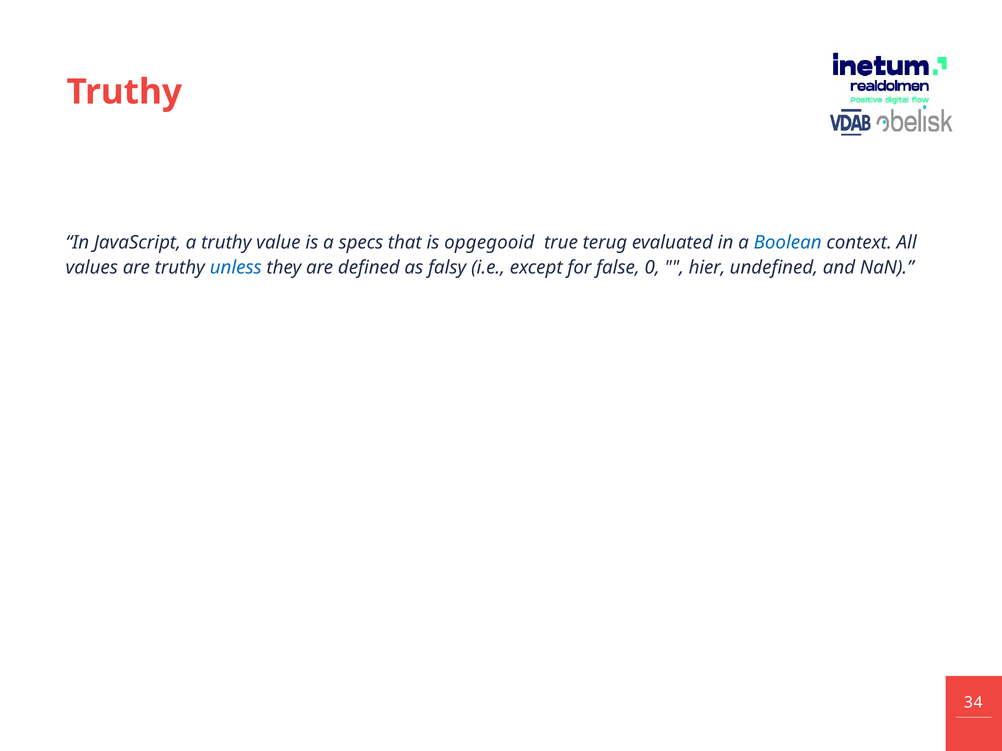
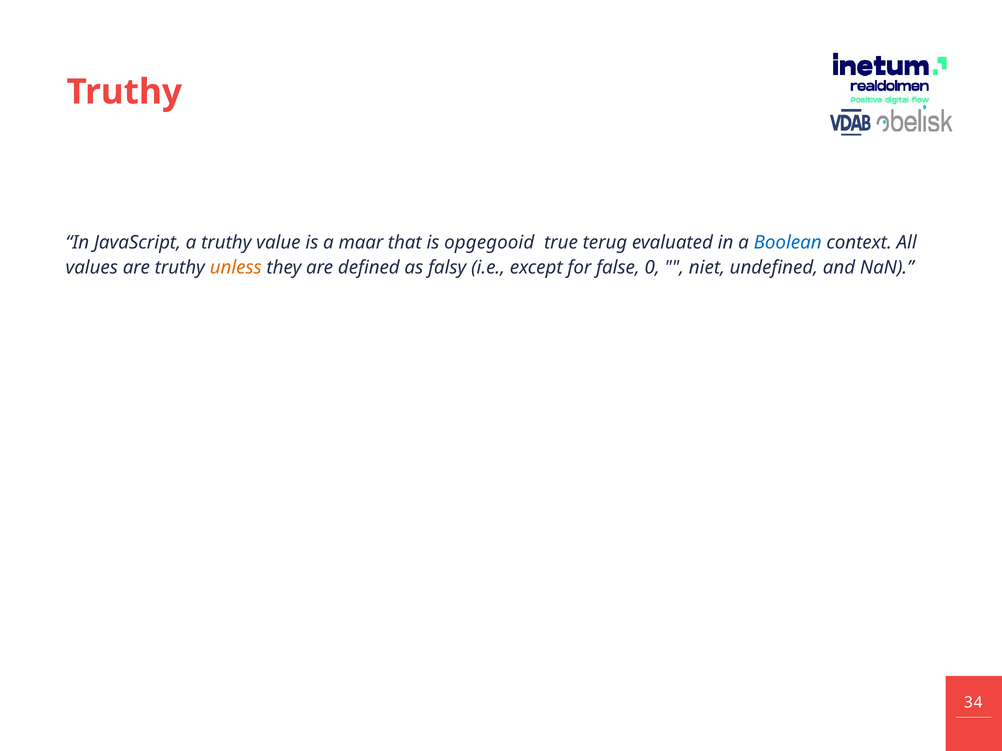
specs: specs -> maar (361, 243)
unless colour: blue -> orange (236, 268)
hier: hier -> niet (707, 268)
